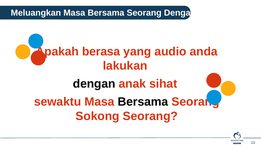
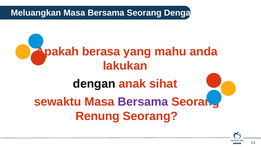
audio: audio -> mahu (170, 51)
Bersama colour: black -> purple (143, 102)
Sokong: Sokong -> Renung (98, 116)
